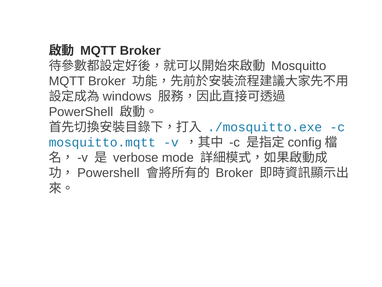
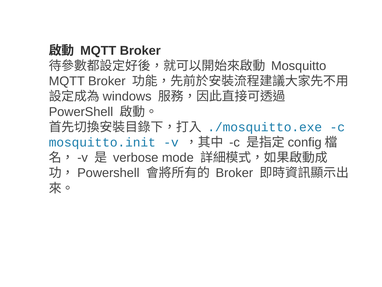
mosquitto.mqtt: mosquitto.mqtt -> mosquitto.init (102, 142)
